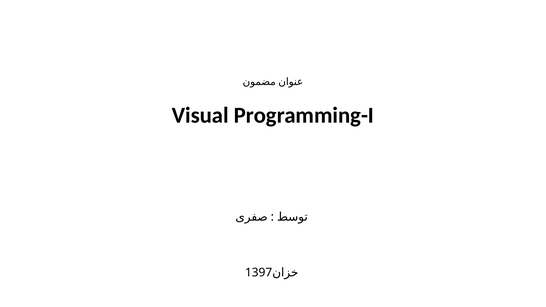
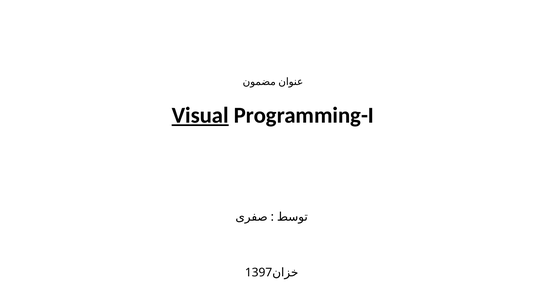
Visual underline: none -> present (200, 115)
